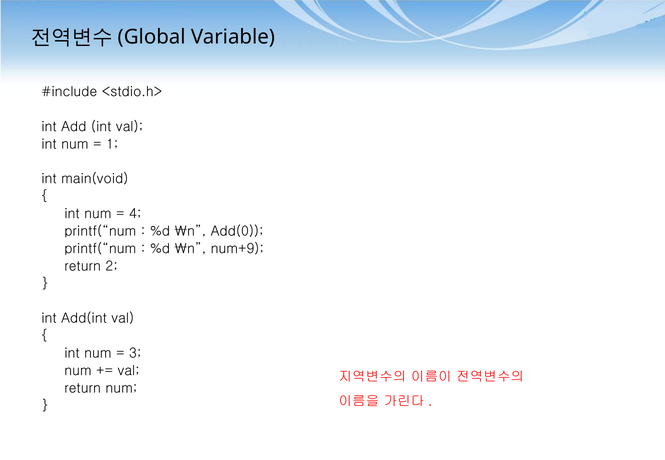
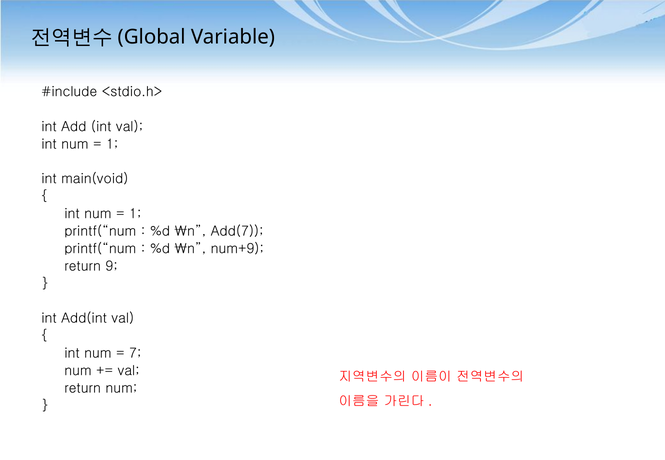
4: 4 -> 1 (135, 214)
Add(0: Add(0 -> Add(7 (237, 231)
2: 2 -> 9 (112, 266)
3: 3 -> 7 (135, 354)
